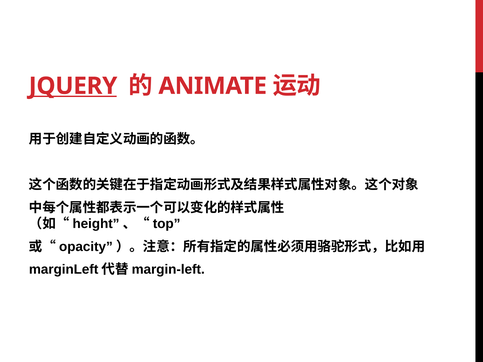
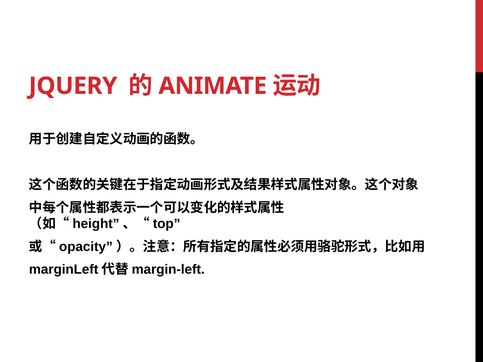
JQUERY underline: present -> none (73, 86)
